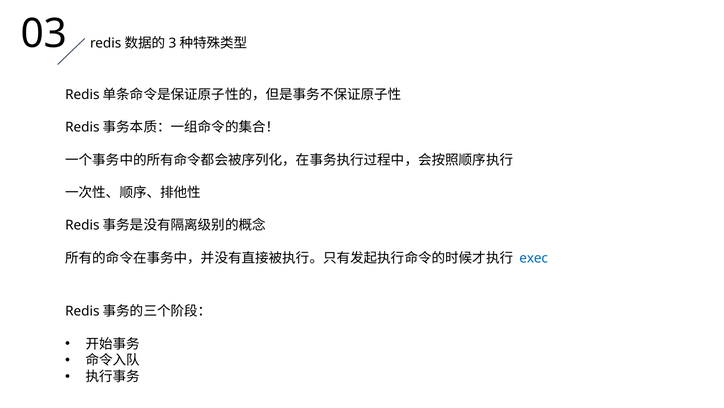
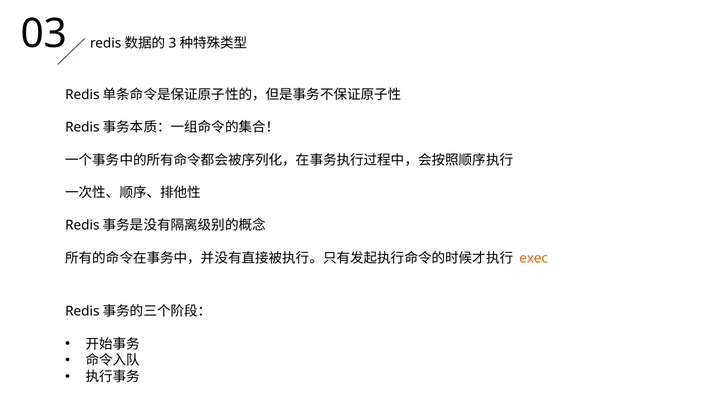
exec colour: blue -> orange (534, 258)
